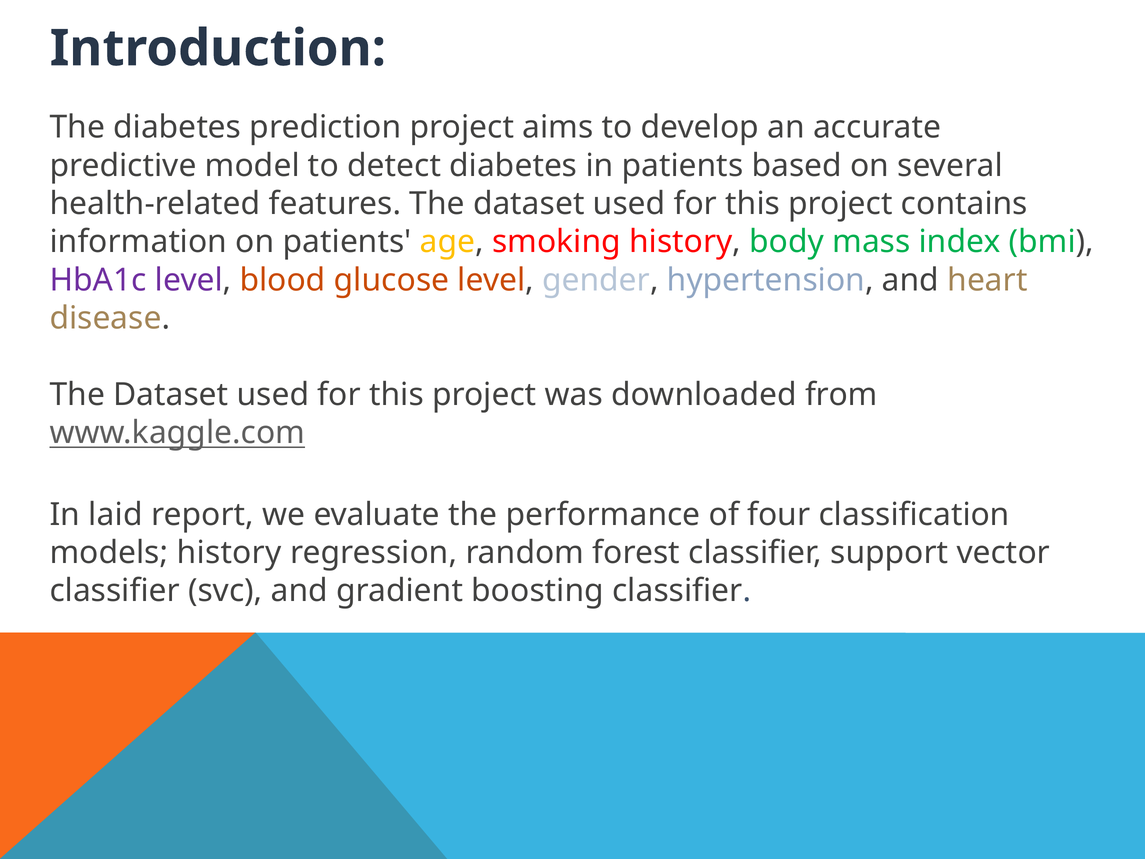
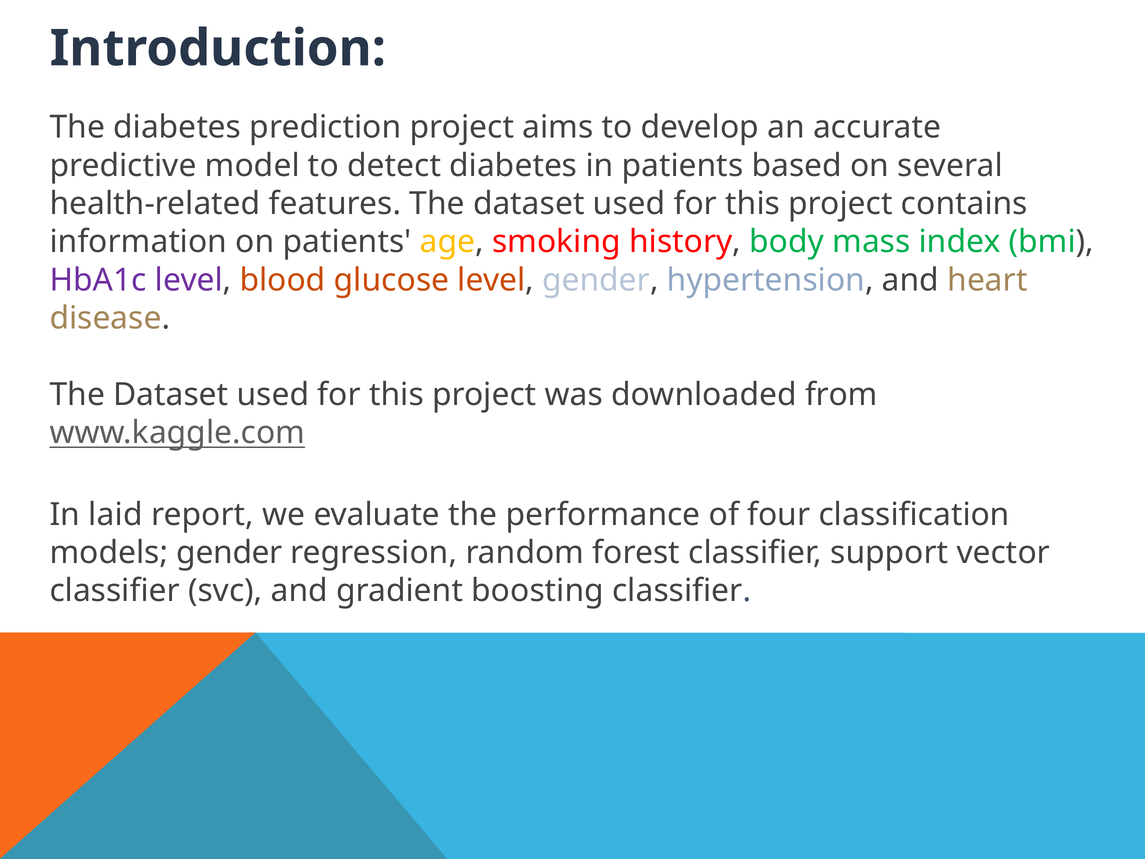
models history: history -> gender (229, 553)
